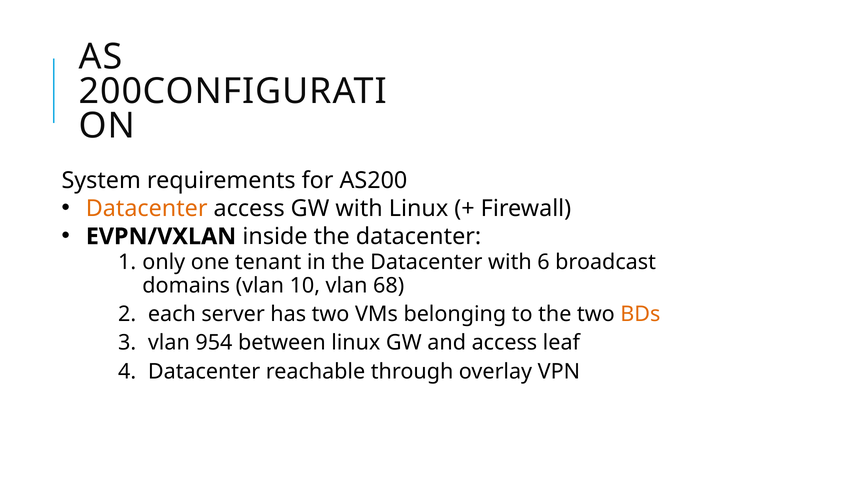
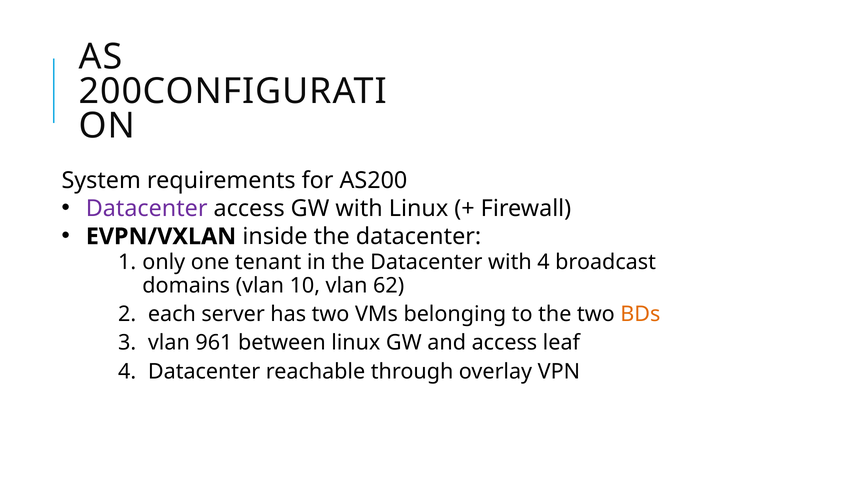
Datacenter colour: orange -> purple (147, 208)
with 6: 6 -> 4 (544, 262)
68: 68 -> 62 (389, 285)
954: 954 -> 961 (214, 343)
